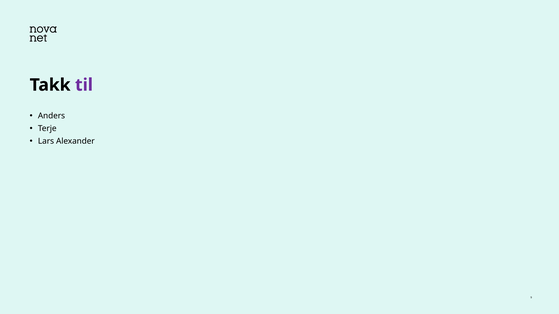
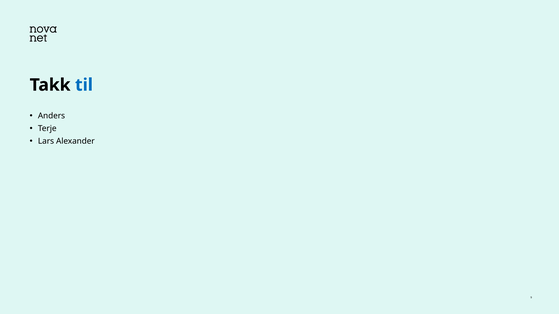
til colour: purple -> blue (84, 85)
